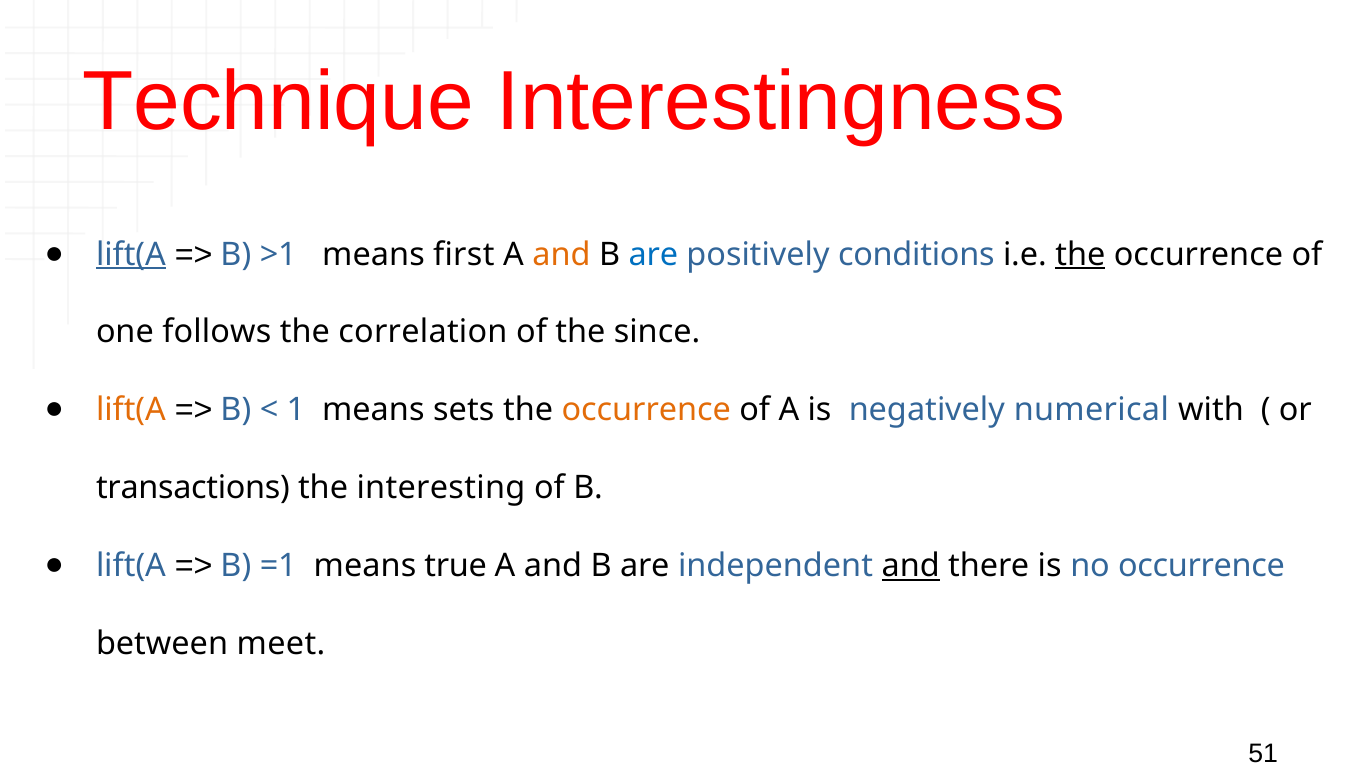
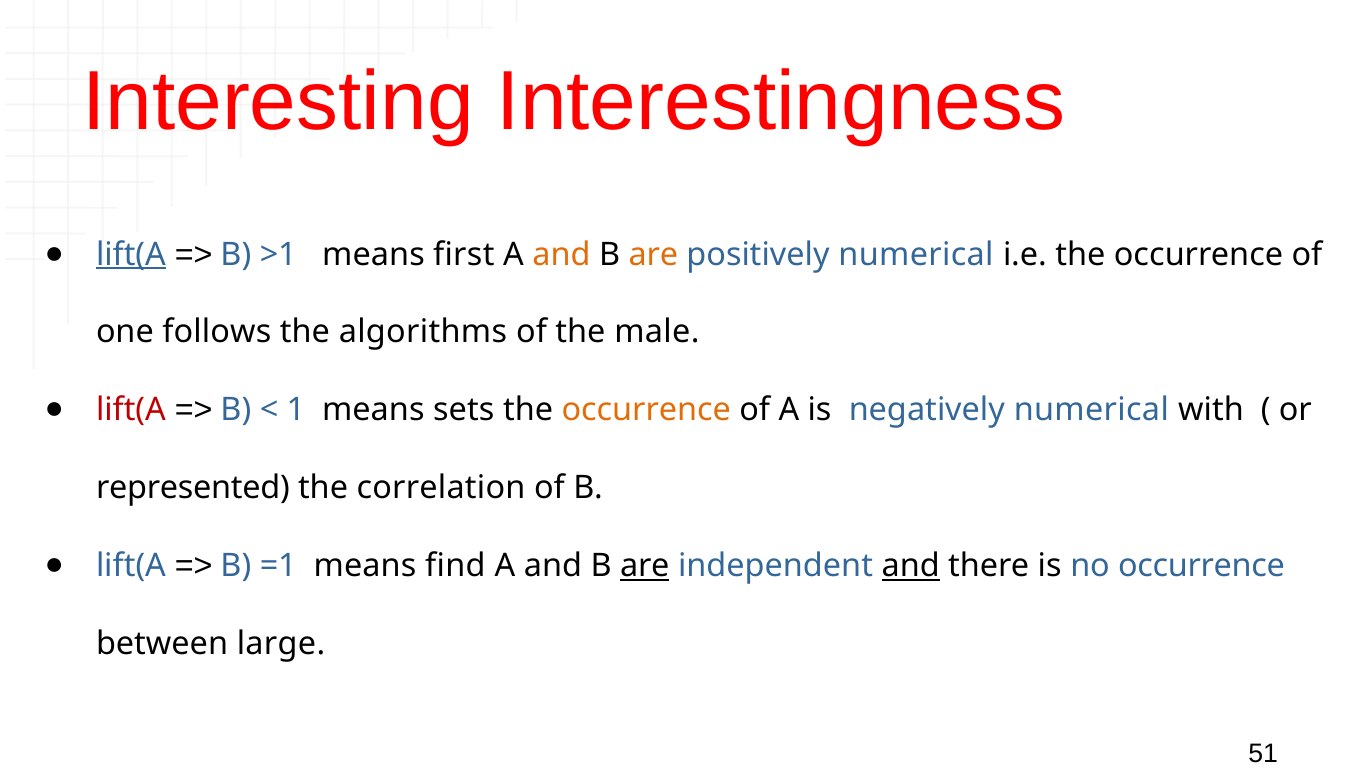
Technique: Technique -> Interesting (278, 101)
are colour: blue -> orange (653, 254)
positively conditions: conditions -> numerical (916, 254)
the underline: present -> none (1080, 254)
correlation: correlation -> algorithms (423, 332)
since: since -> male (657, 332)
lift(A colour: orange -> red (131, 410)
transactions: transactions -> represented (193, 488)
interesting: interesting -> correlation (441, 488)
true: true -> find (455, 566)
are underline: none -> present (645, 566)
meet: meet -> large (281, 643)
